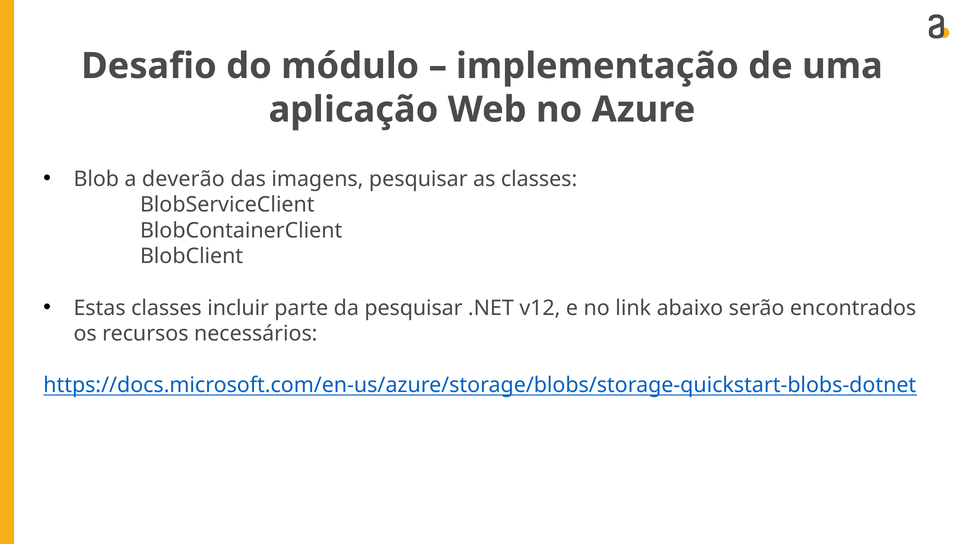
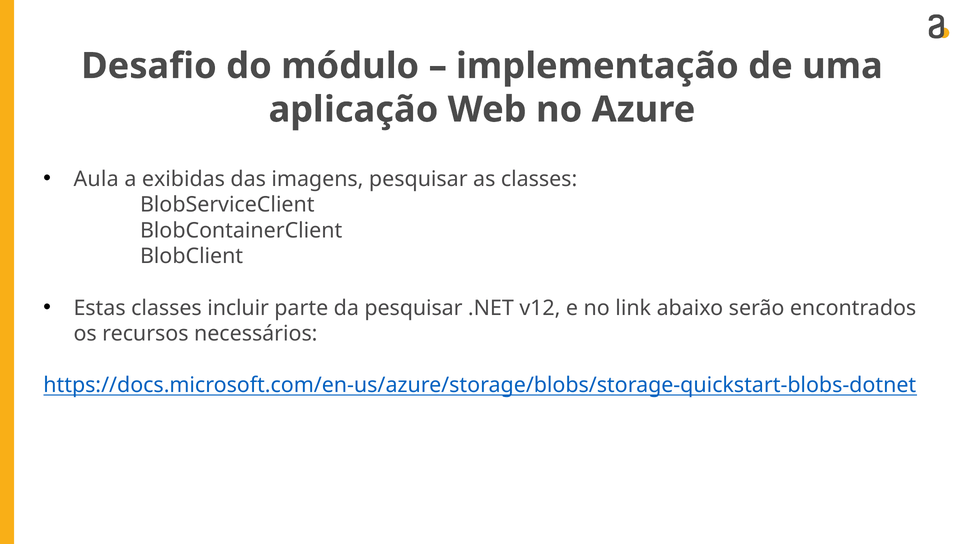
Blob: Blob -> Aula (96, 179)
deverão: deverão -> exibidas (183, 179)
